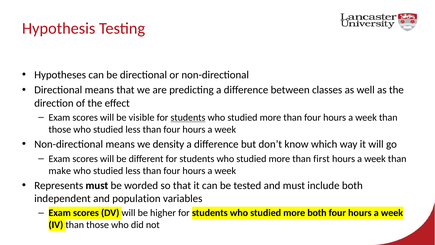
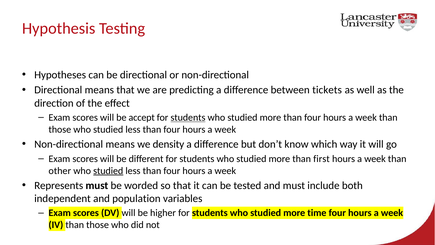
classes: classes -> tickets (327, 90)
visible: visible -> accept (142, 117)
make: make -> other (60, 170)
studied underline: none -> present (108, 170)
more both: both -> time (317, 213)
